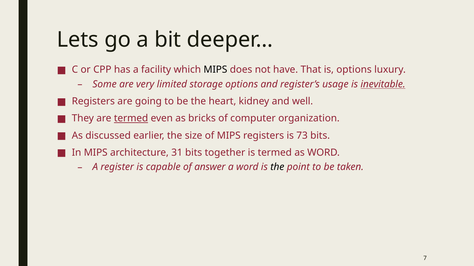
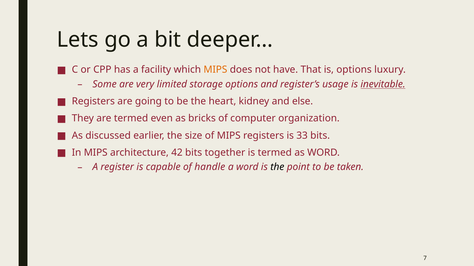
MIPS colour: black -> orange (215, 70)
well: well -> else (303, 102)
termed underline: present -> none (131, 119)
73: 73 -> 33 (302, 136)
31: 31 -> 42 (177, 153)
answer: answer -> handle (210, 167)
